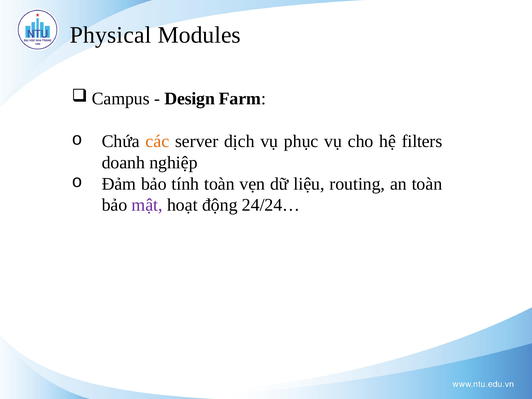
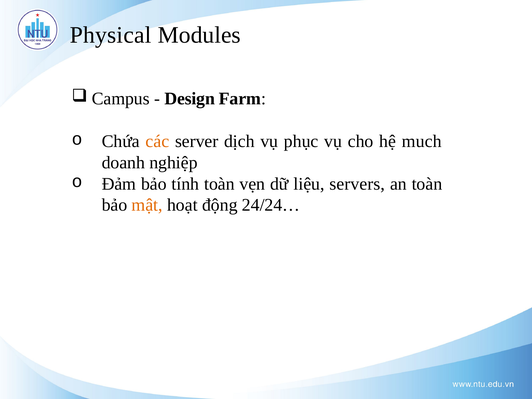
filters: filters -> much (422, 141)
routing: routing -> servers (357, 184)
mật colour: purple -> orange (147, 205)
